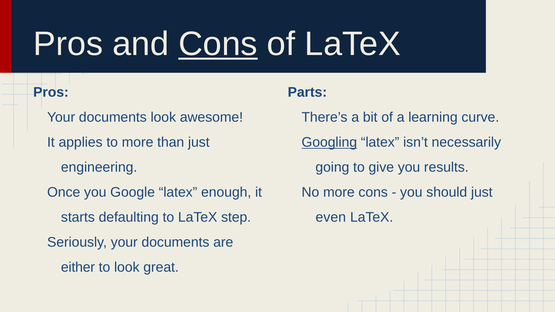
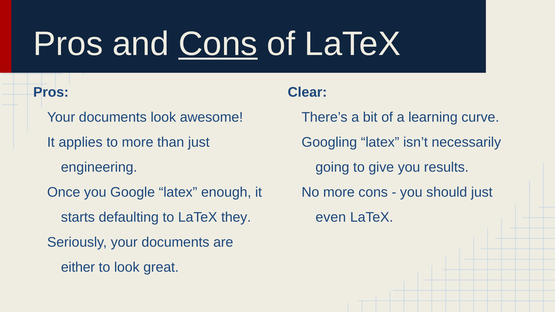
Parts: Parts -> Clear (307, 92)
Googling underline: present -> none (329, 142)
step: step -> they (236, 217)
